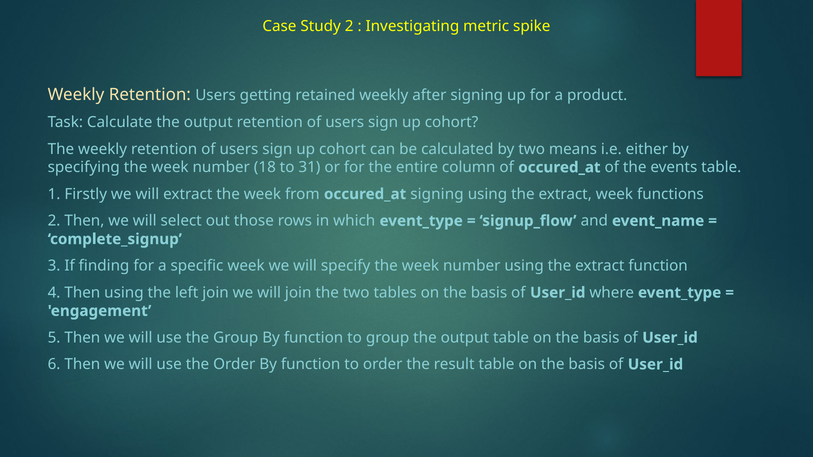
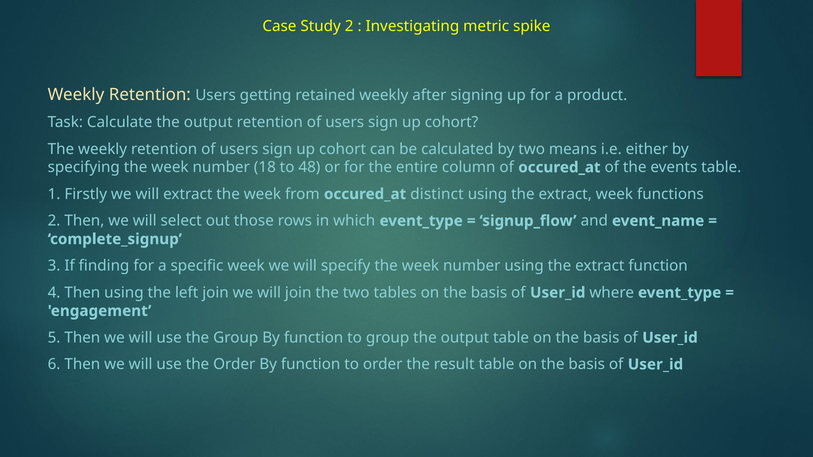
31: 31 -> 48 (309, 167)
occured_at signing: signing -> distinct (437, 194)
